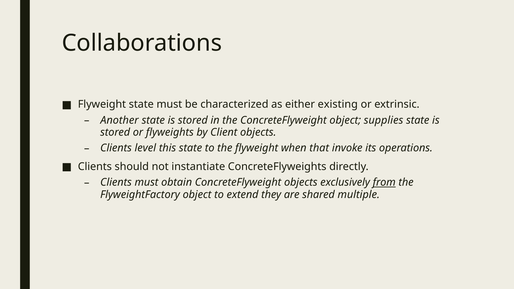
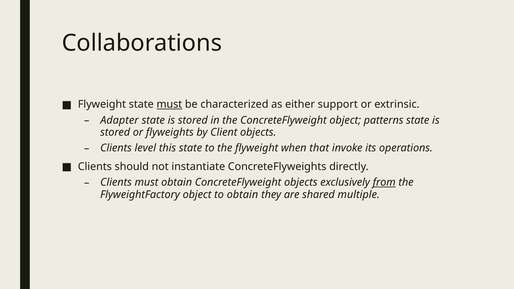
must underline: none -> present (169, 104)
existing: existing -> support (338, 104)
Another: Another -> Adapter (120, 120)
supplies: supplies -> patterns (384, 120)
to extend: extend -> obtain (242, 195)
